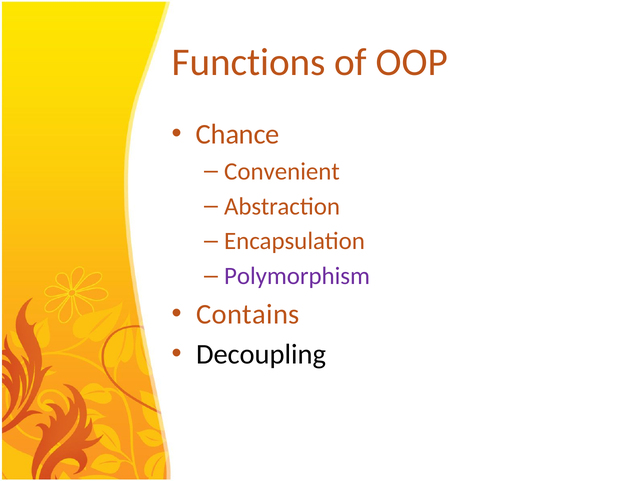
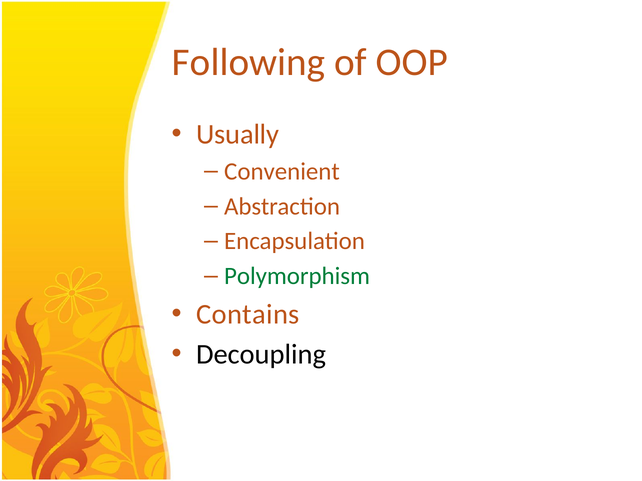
Functions: Functions -> Following (249, 62)
Chance: Chance -> Usually (238, 135)
Polymorphism colour: purple -> green (297, 276)
